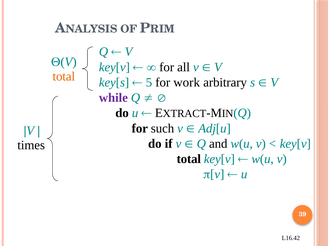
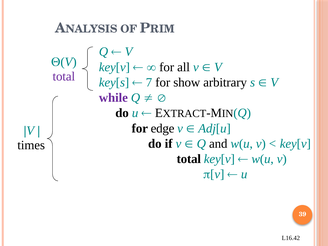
total colour: orange -> purple (64, 76)
5: 5 -> 7 (149, 82)
work: work -> show (187, 82)
such: such -> edge (163, 128)
